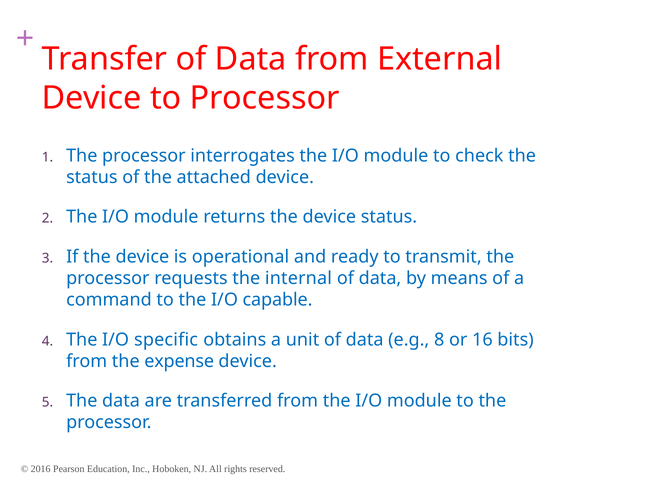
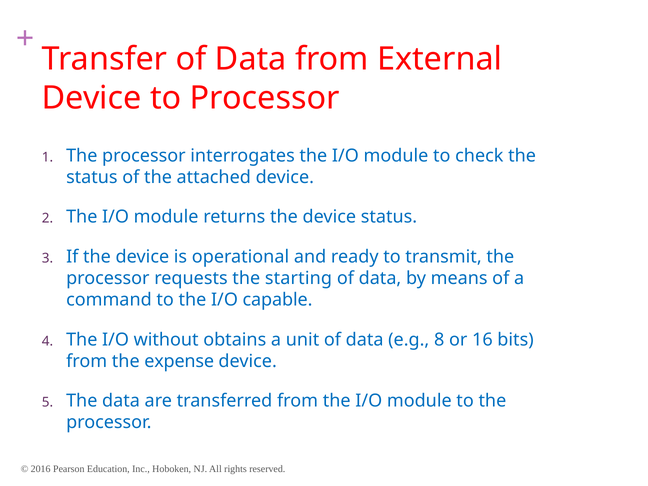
internal: internal -> starting (298, 278)
specific: specific -> without (166, 340)
